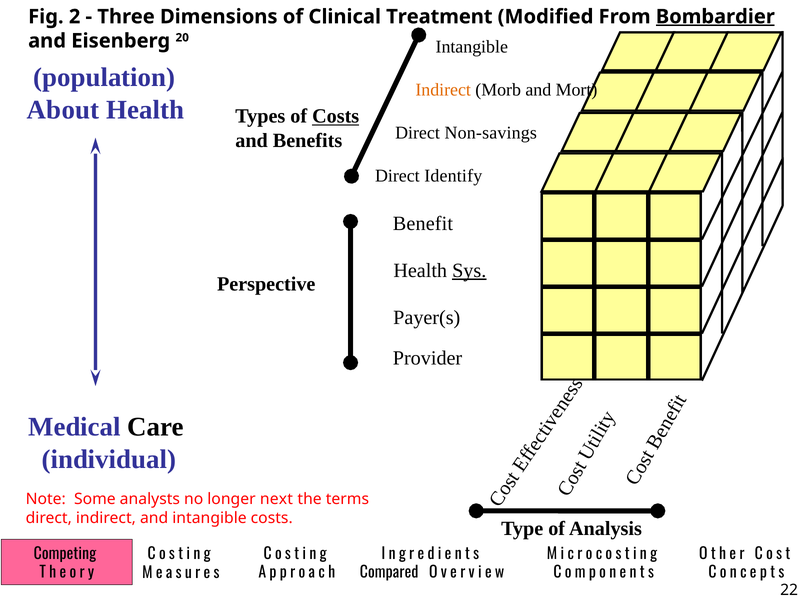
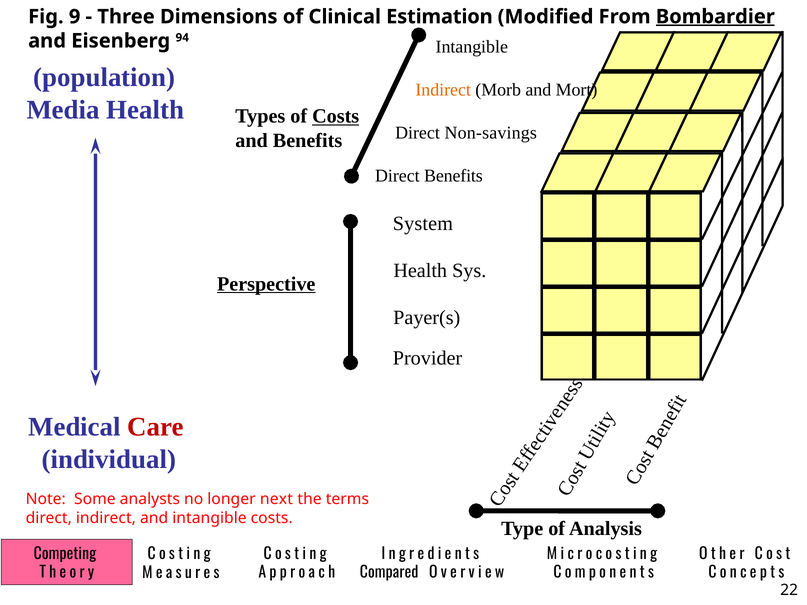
2: 2 -> 9 (75, 17)
Treatment: Treatment -> Estimation (439, 17)
20: 20 -> 94 (182, 38)
About: About -> Media (63, 110)
Direct Identify: Identify -> Benefits (453, 176)
Benefit: Benefit -> System (423, 224)
Sys underline: present -> none (469, 271)
Perspective underline: none -> present (266, 284)
Care colour: black -> red (156, 427)
